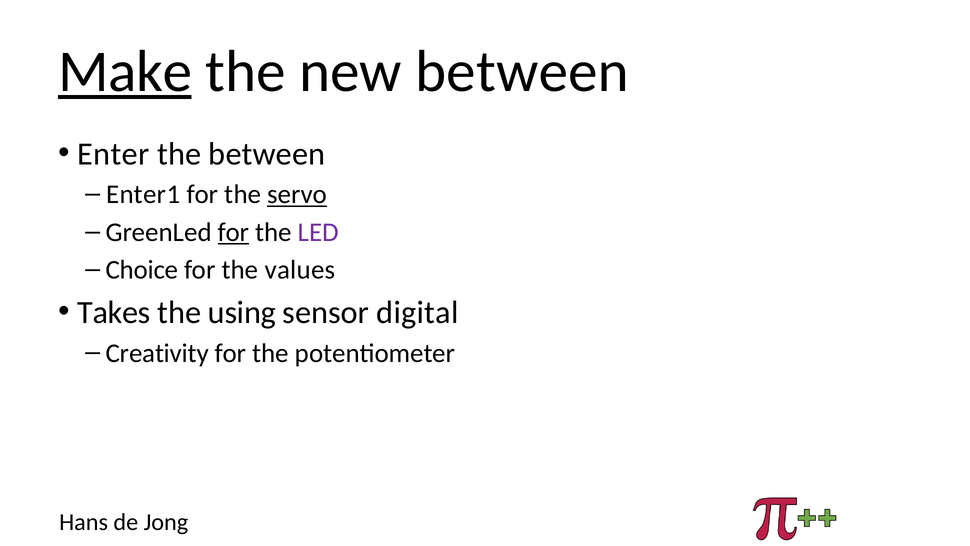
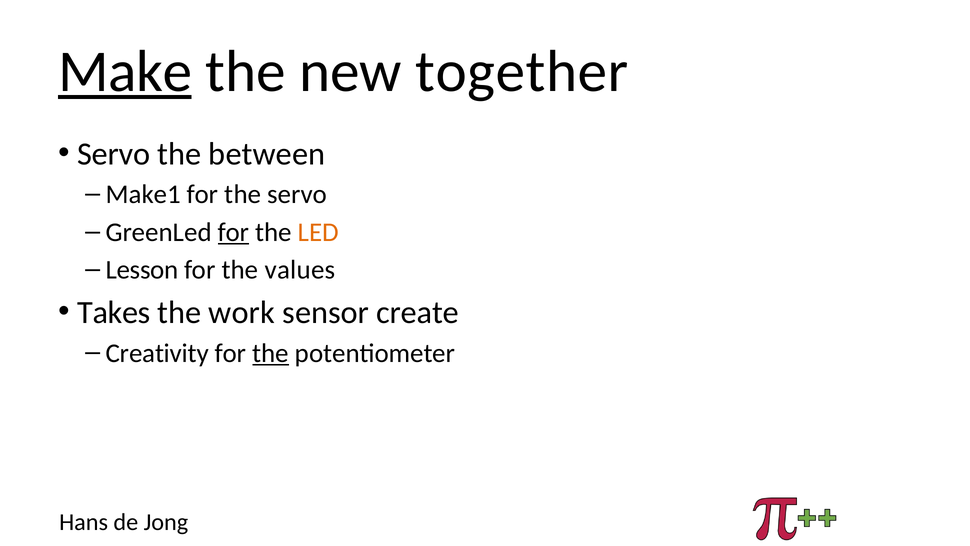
new between: between -> together (522, 71)
Enter: Enter -> Servo (114, 154)
Enter1: Enter1 -> Make1 (143, 194)
servo underline: present -> none (297, 194)
LED colour: purple -> orange (318, 232)
Choice: Choice -> Lesson (142, 270)
using: using -> work (242, 312)
digital: digital -> create (418, 312)
the underline: none -> present (271, 353)
